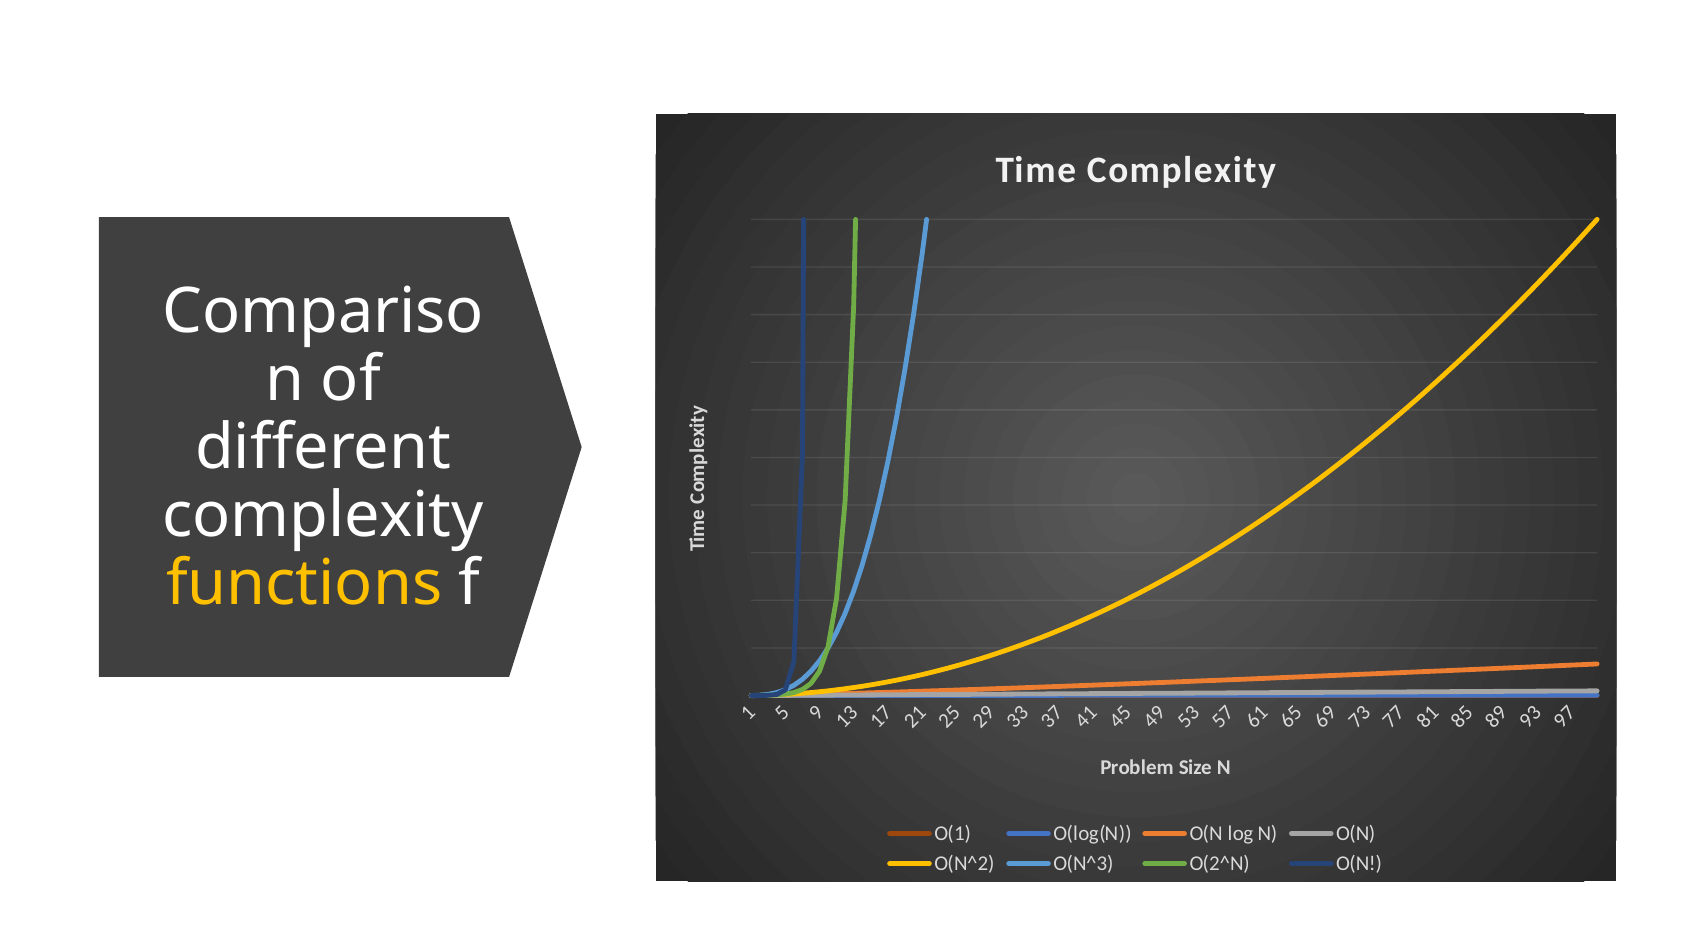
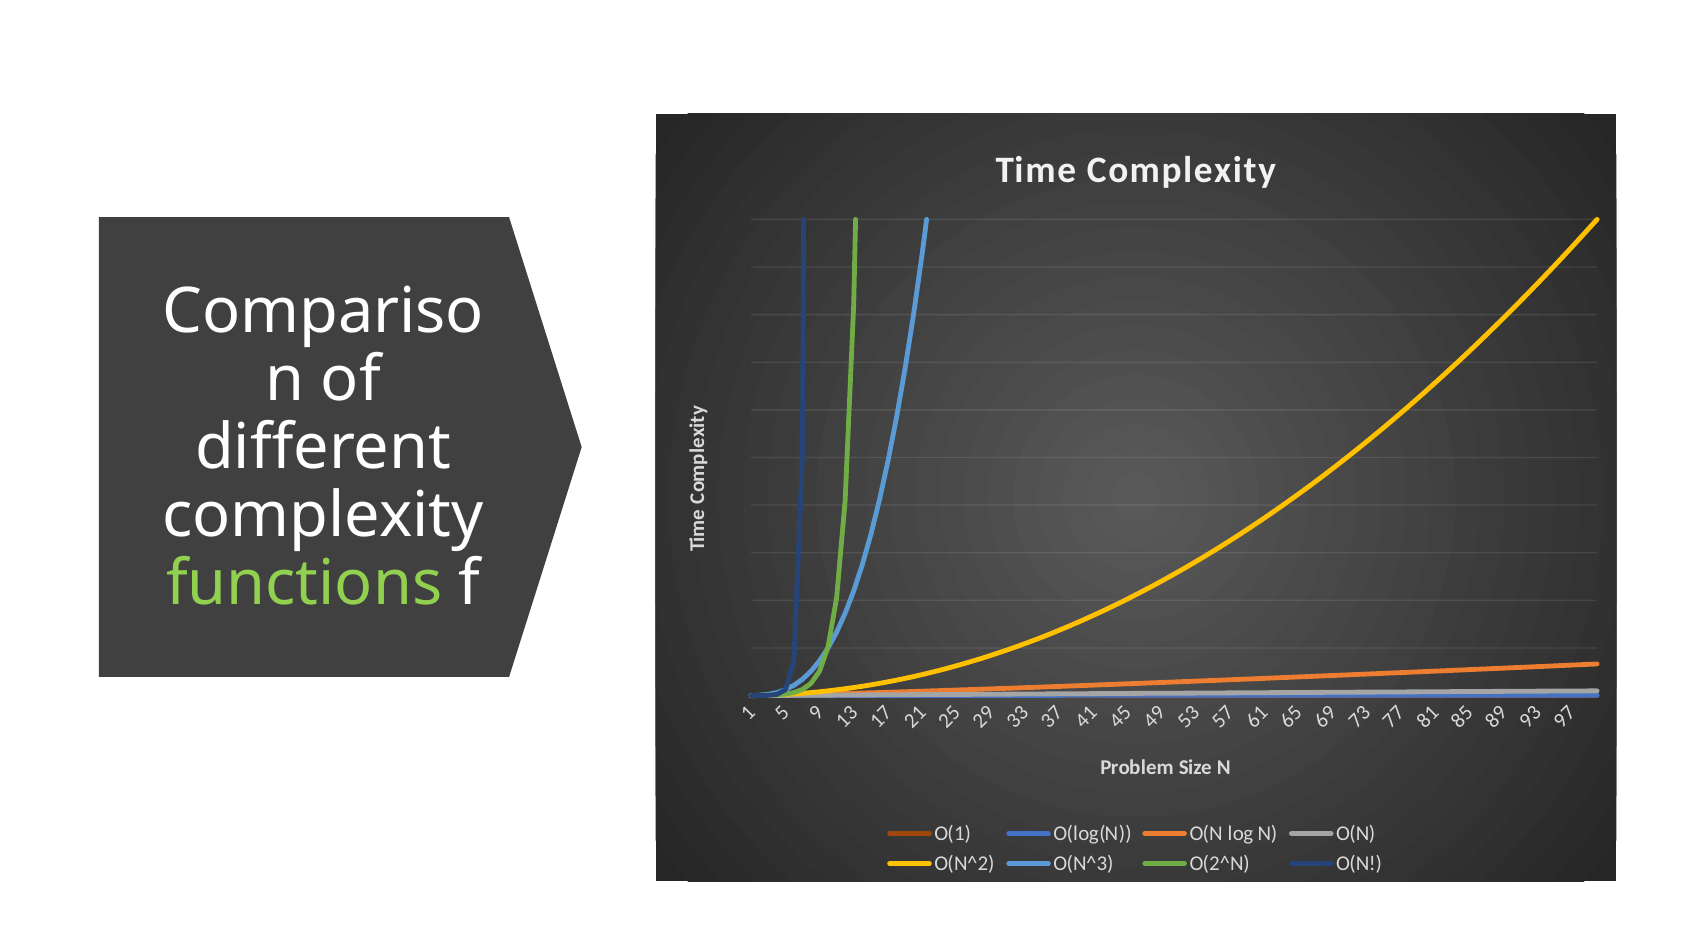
functions colour: yellow -> light green (304, 584)
